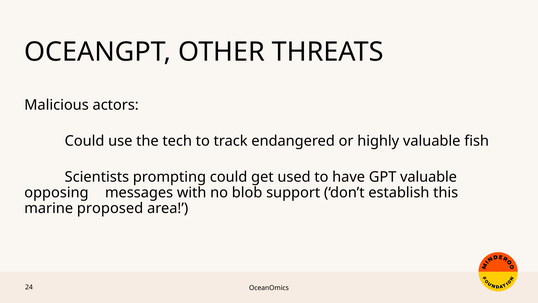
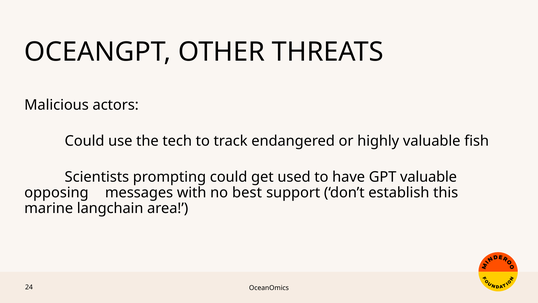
blob: blob -> best (247, 192)
proposed: proposed -> langchain (110, 208)
